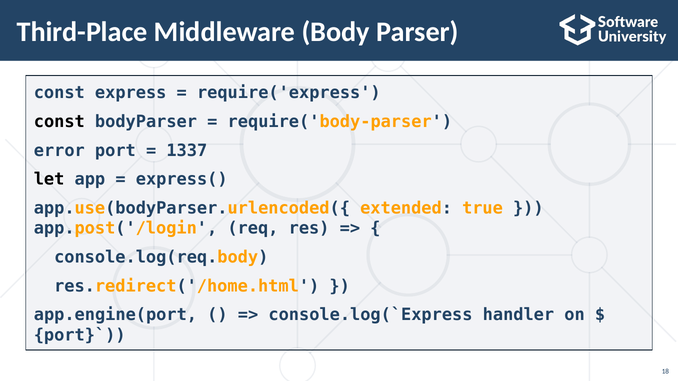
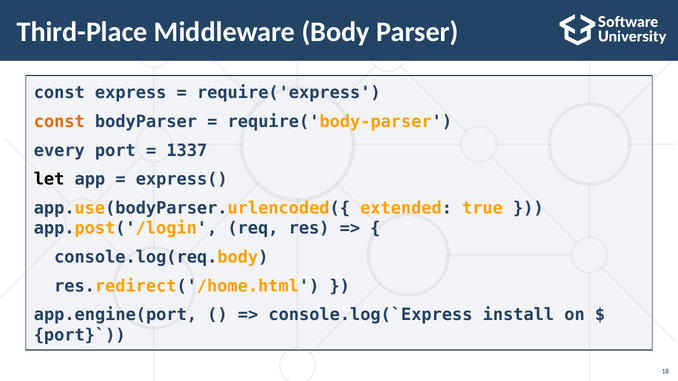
const colour: black -> orange (59, 122)
error: error -> every (59, 151)
handler: handler -> install (518, 315)
